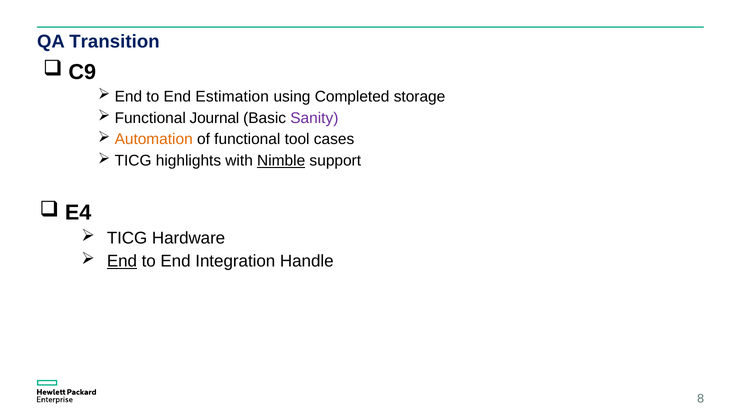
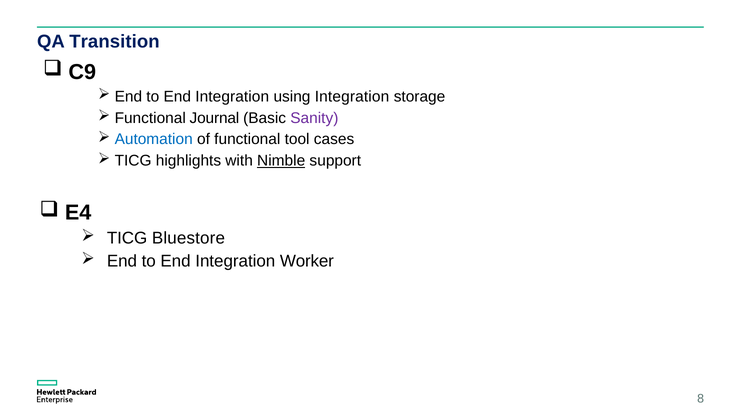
Estimation: Estimation -> Integration (232, 97)
using Completed: Completed -> Integration (352, 97)
Automation colour: orange -> blue (154, 139)
Hardware: Hardware -> Bluestore (188, 238)
End underline: present -> none (122, 261)
Handle: Handle -> Worker (307, 261)
